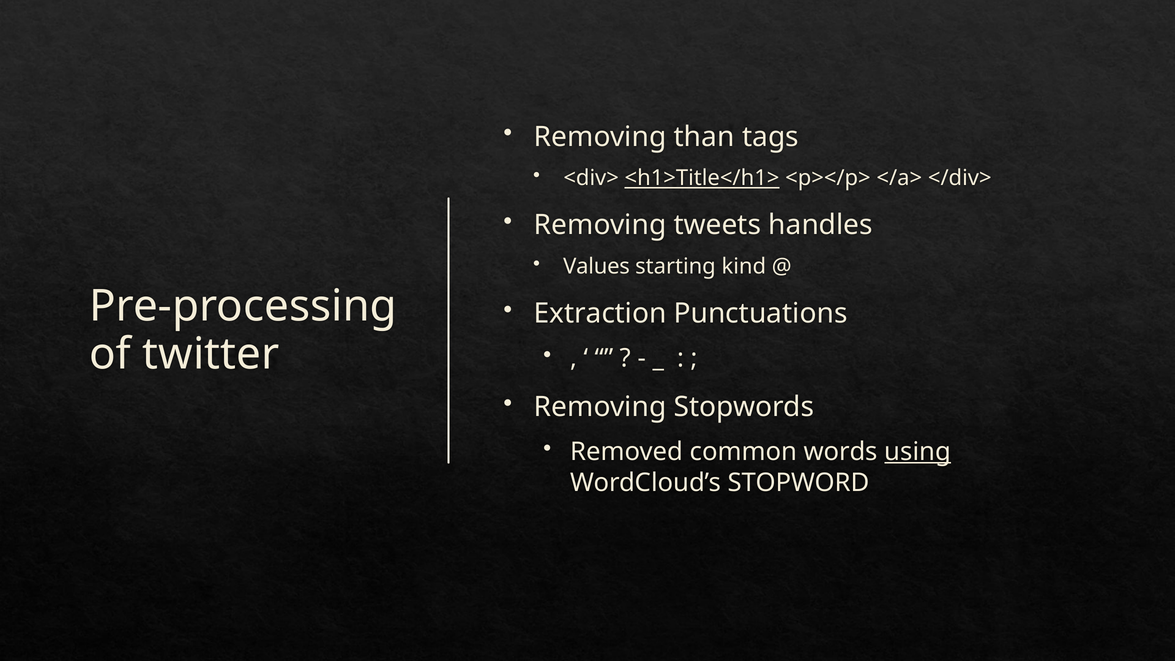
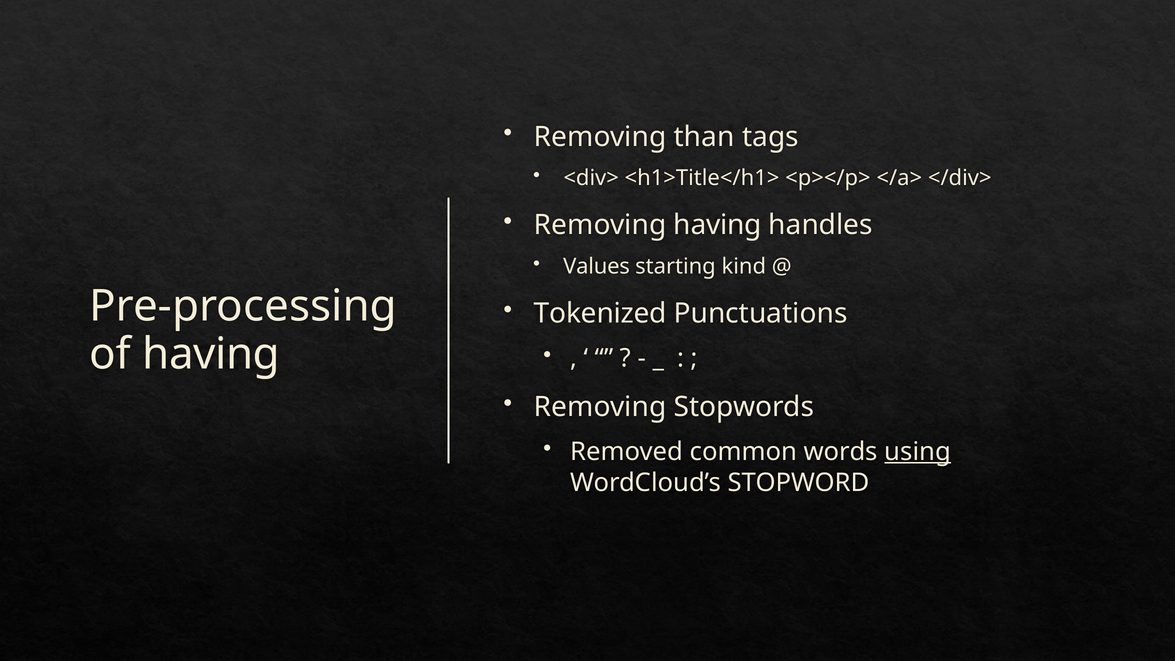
<h1>Title</h1> underline: present -> none (702, 178)
Removing tweets: tweets -> having (717, 225)
Extraction: Extraction -> Tokenized (600, 314)
of twitter: twitter -> having (211, 354)
